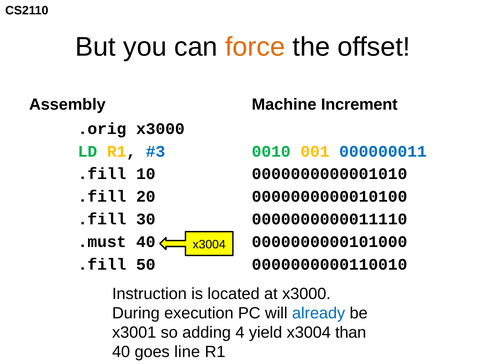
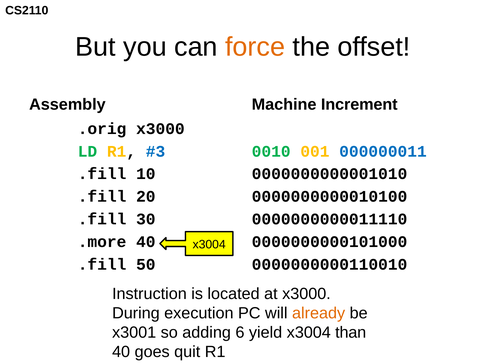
.must: .must -> .more (102, 242)
already colour: blue -> orange (319, 314)
4: 4 -> 6 (240, 333)
line: line -> quit (187, 352)
